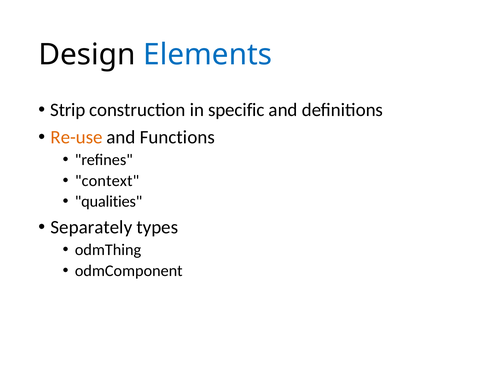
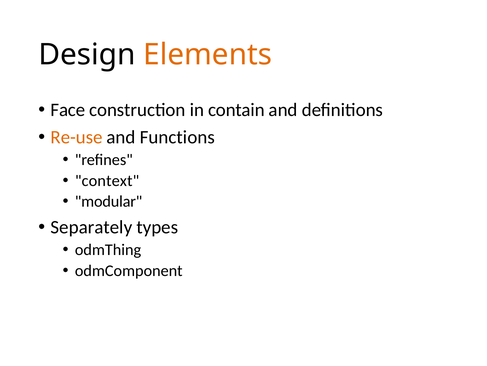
Elements colour: blue -> orange (208, 55)
Strip: Strip -> Face (68, 110)
specific: specific -> contain (236, 110)
qualities: qualities -> modular (109, 201)
